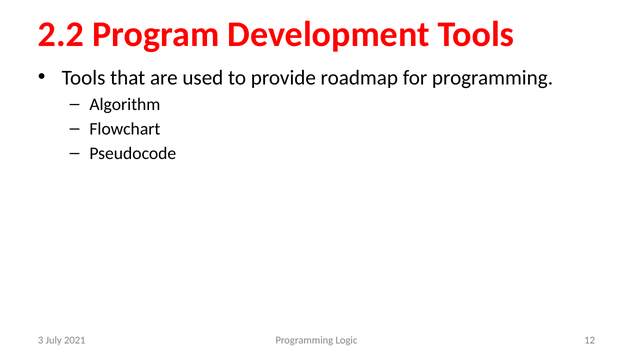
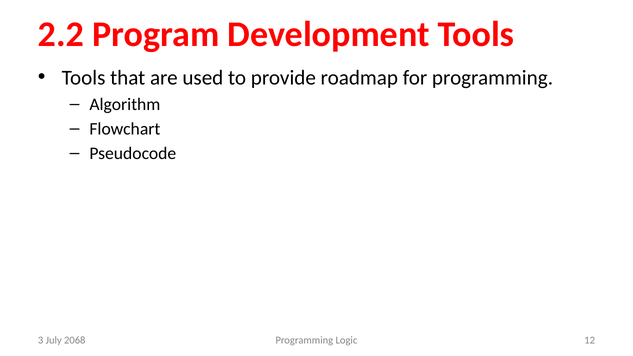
2021: 2021 -> 2068 (75, 340)
